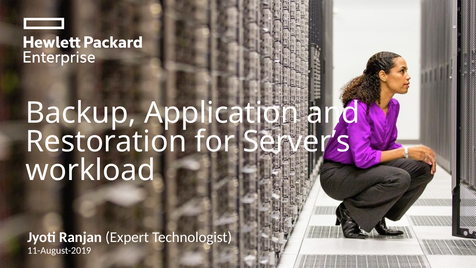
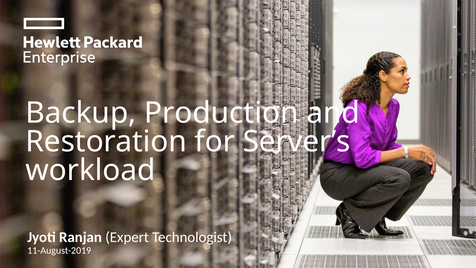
Application: Application -> Production (221, 113)
